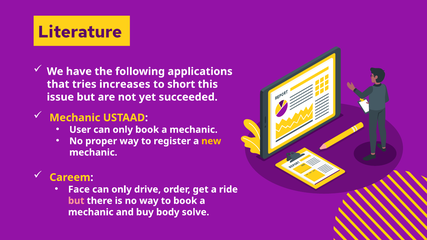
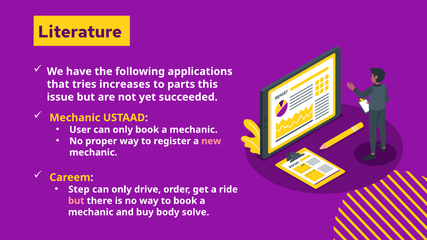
short: short -> parts (181, 84)
new colour: yellow -> pink (211, 141)
Face: Face -> Step (79, 190)
